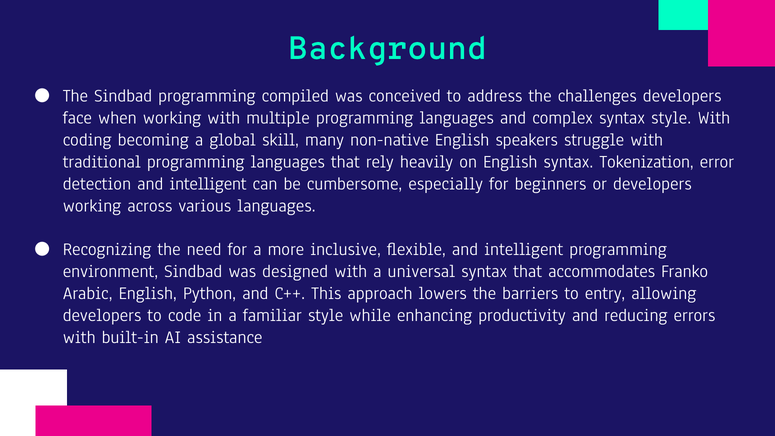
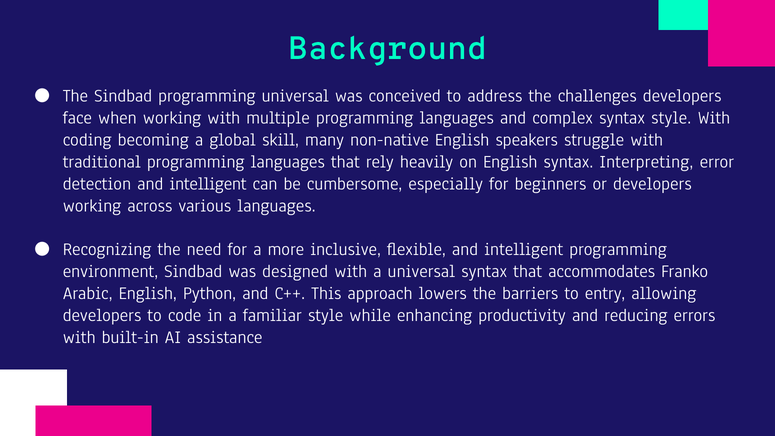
programming compiled: compiled -> universal (295, 96)
Tokenization: Tokenization -> Interpreting (646, 161)
